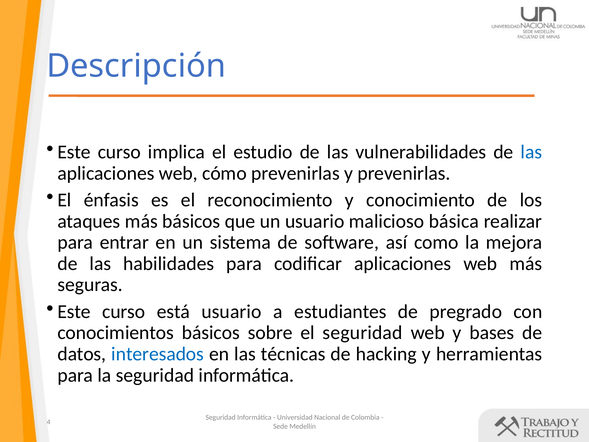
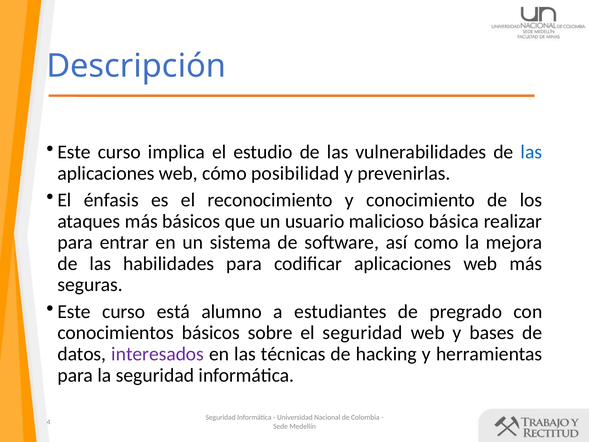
cómo prevenirlas: prevenirlas -> posibilidad (295, 173)
está usuario: usuario -> alumno (232, 311)
interesados colour: blue -> purple (158, 354)
